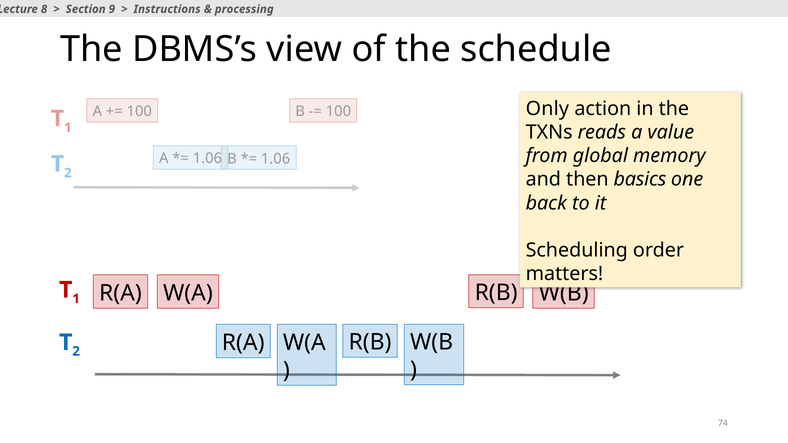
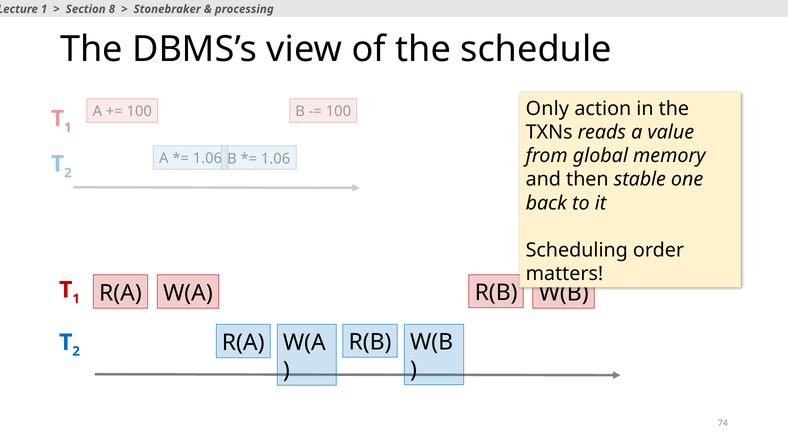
8: 8 -> 1 (44, 9)
9: 9 -> 8 (112, 9)
Instructions: Instructions -> Stonebraker (167, 9)
basics: basics -> stable (640, 180)
